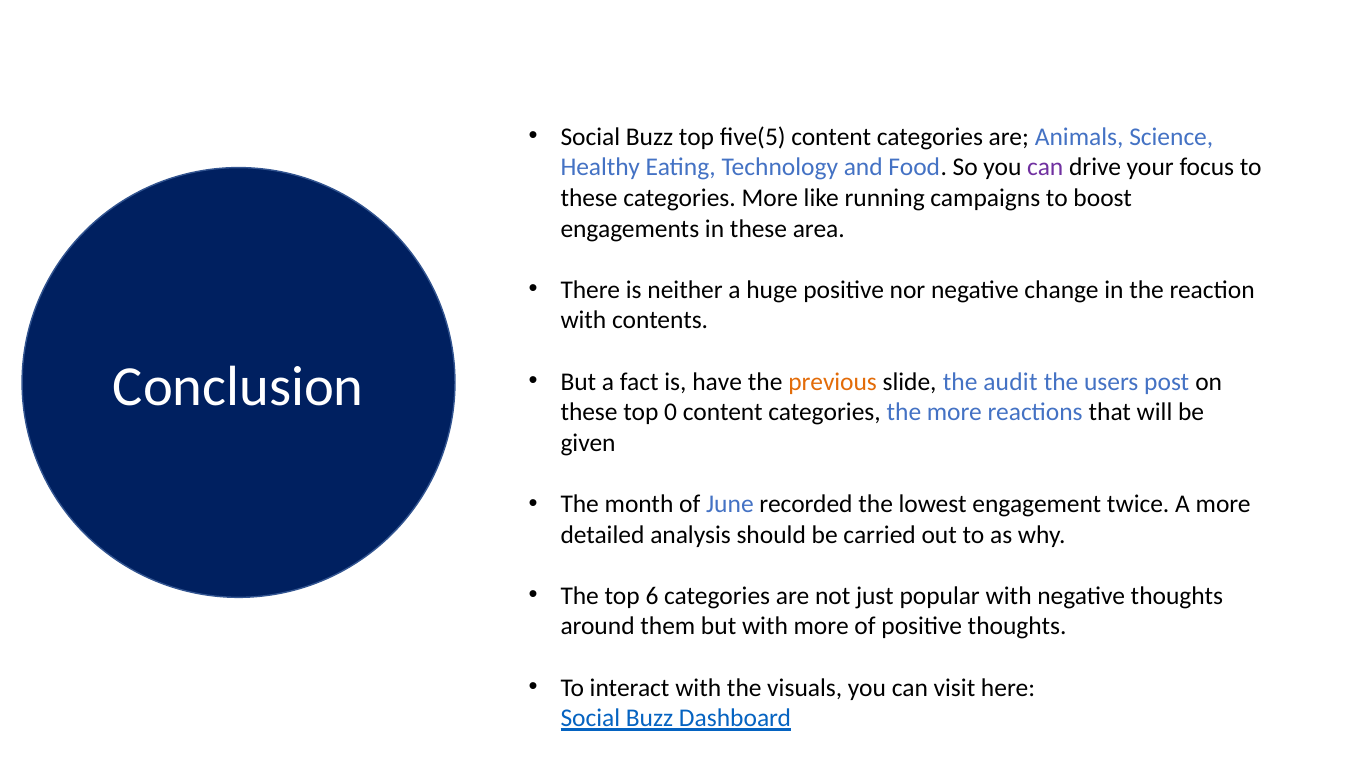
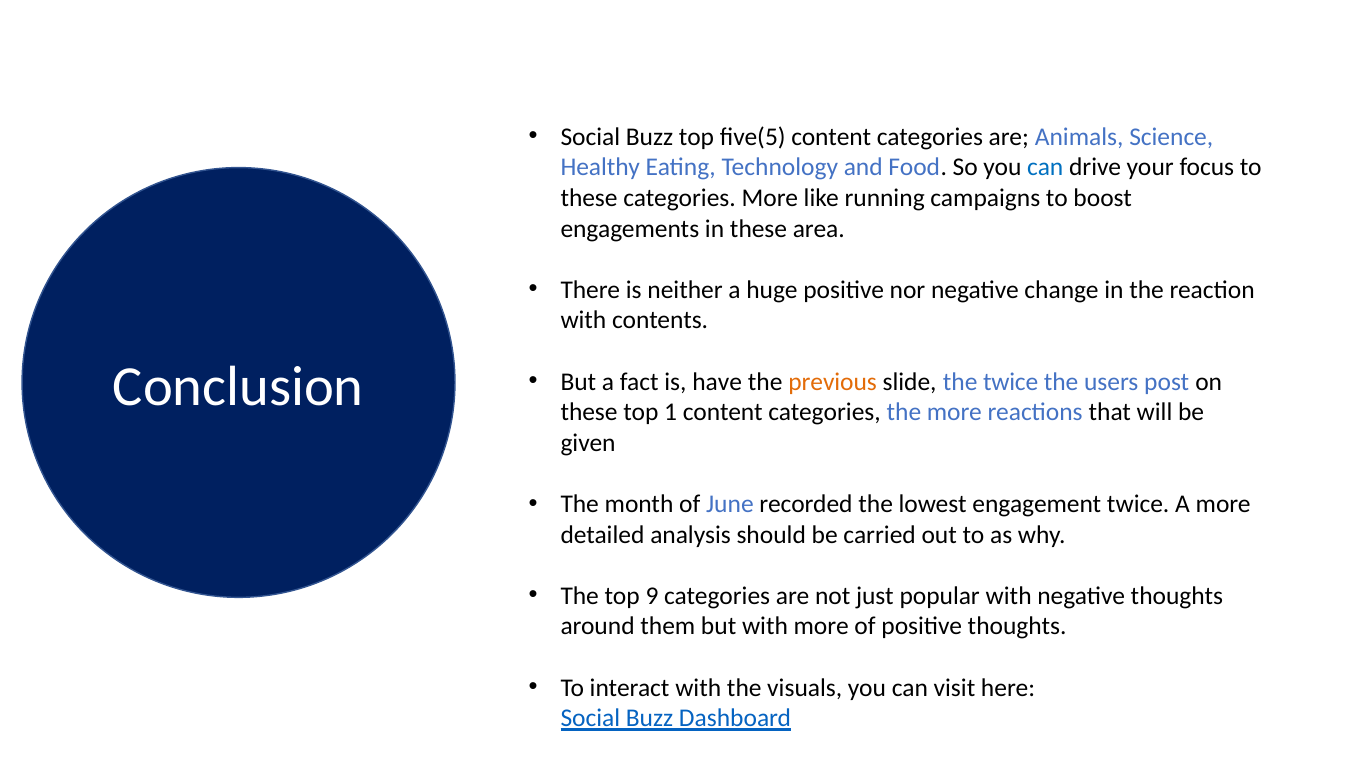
can colour: purple -> blue (1045, 167)
the audit: audit -> twice (1011, 381)
0: 0 -> 1 (671, 412)
6: 6 -> 9 (652, 595)
